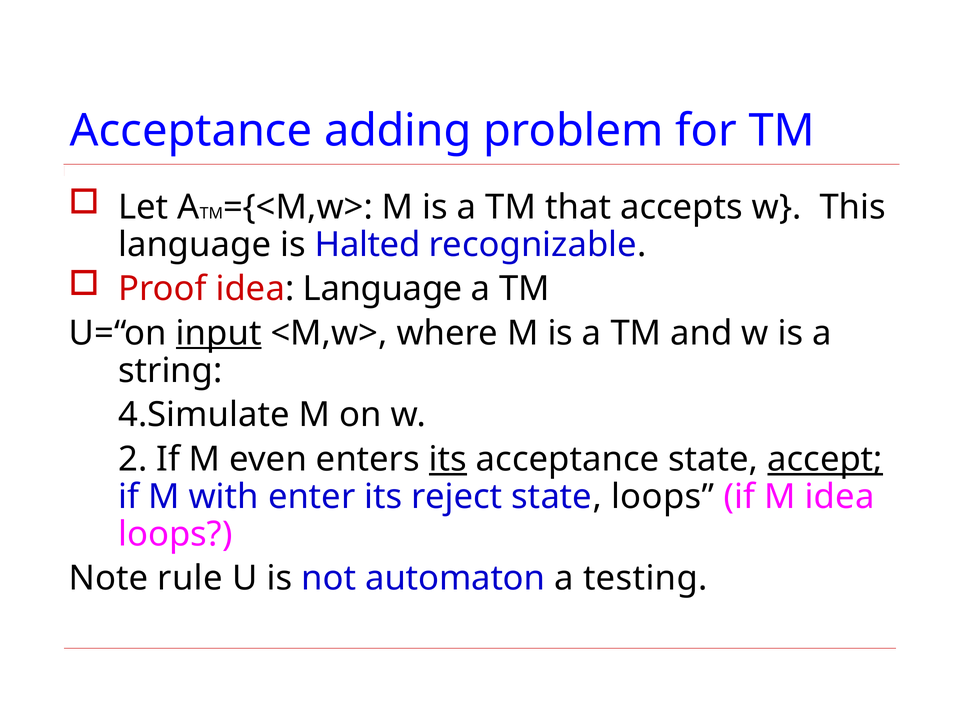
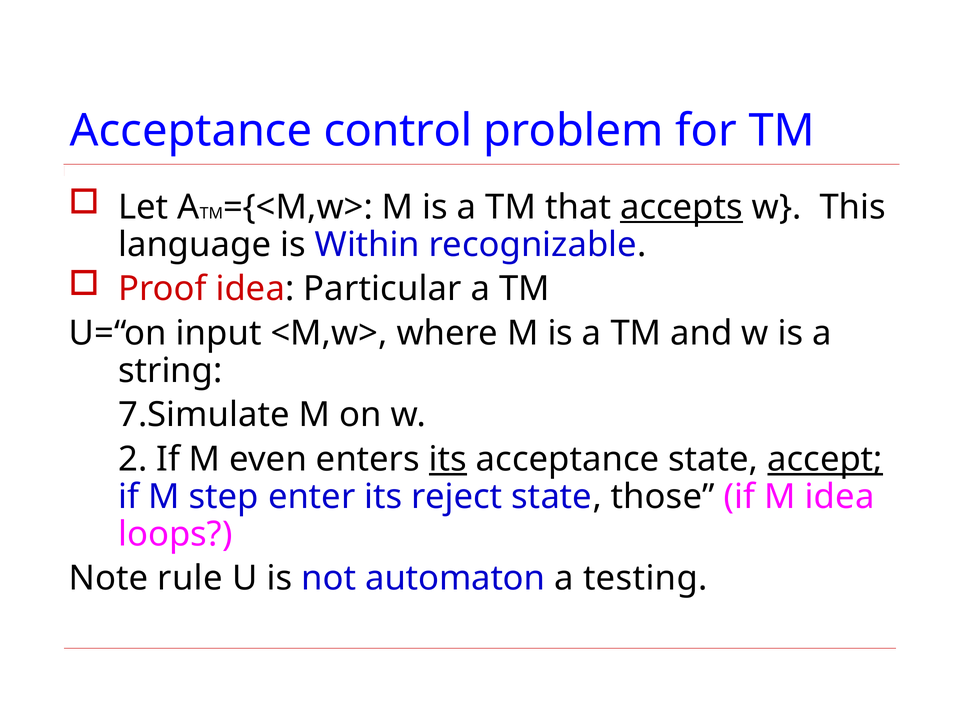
adding: adding -> control (398, 131)
accepts underline: none -> present (681, 207)
Halted: Halted -> Within (367, 245)
idea Language: Language -> Particular (382, 289)
input underline: present -> none (219, 333)
4.Simulate: 4.Simulate -> 7.Simulate (204, 415)
with: with -> step (224, 497)
state loops: loops -> those (663, 497)
